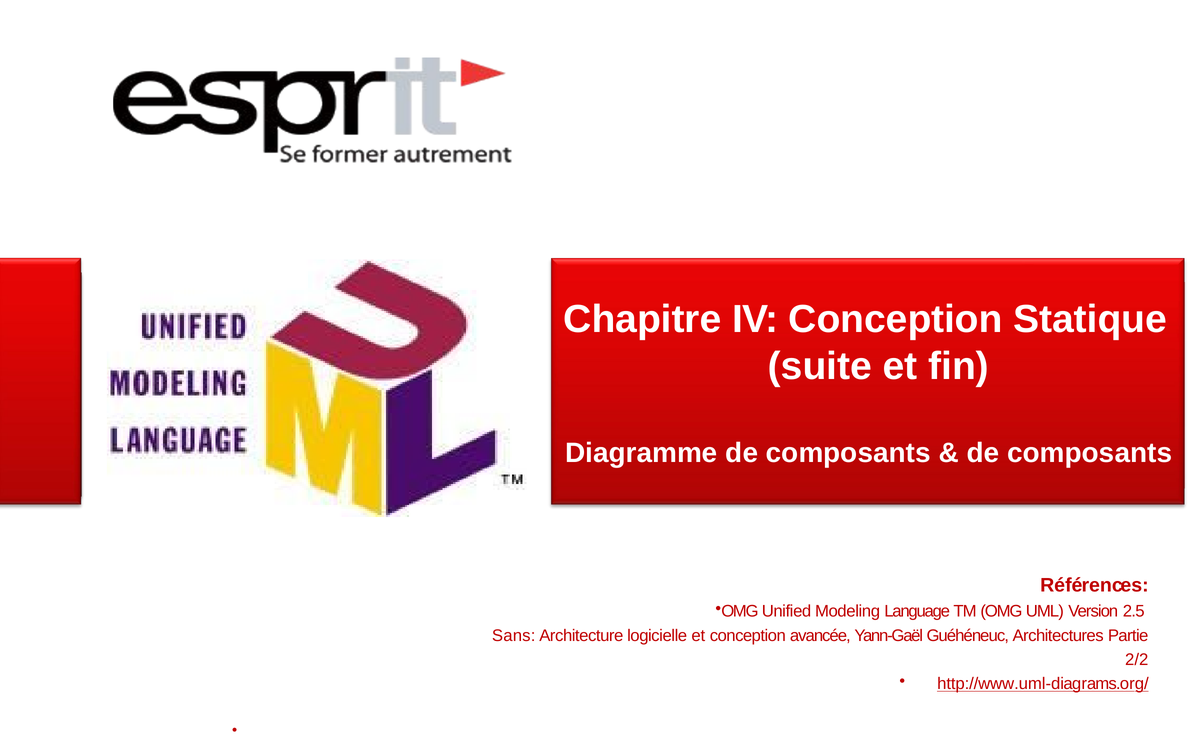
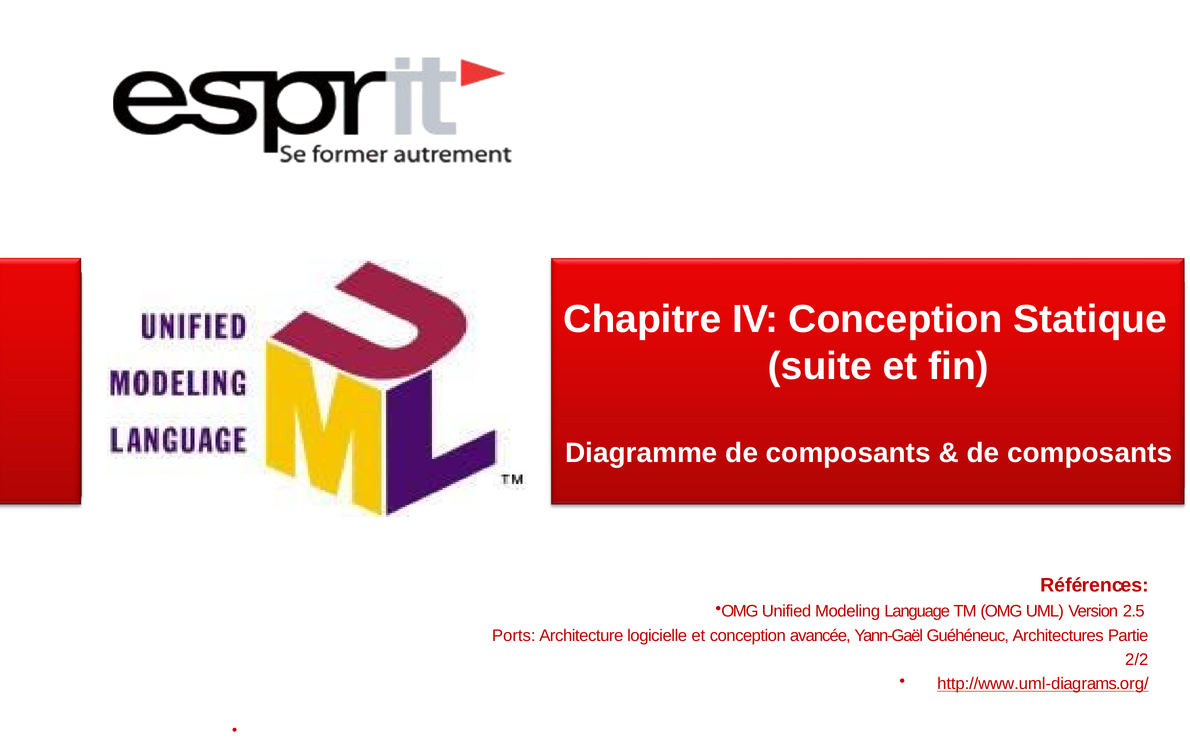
Sans: Sans -> Ports (514, 636)
